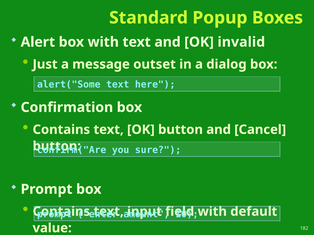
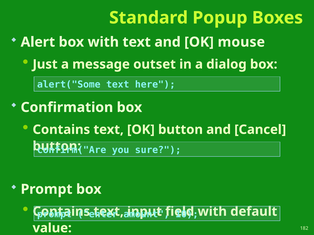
invalid: invalid -> mouse (241, 42)
